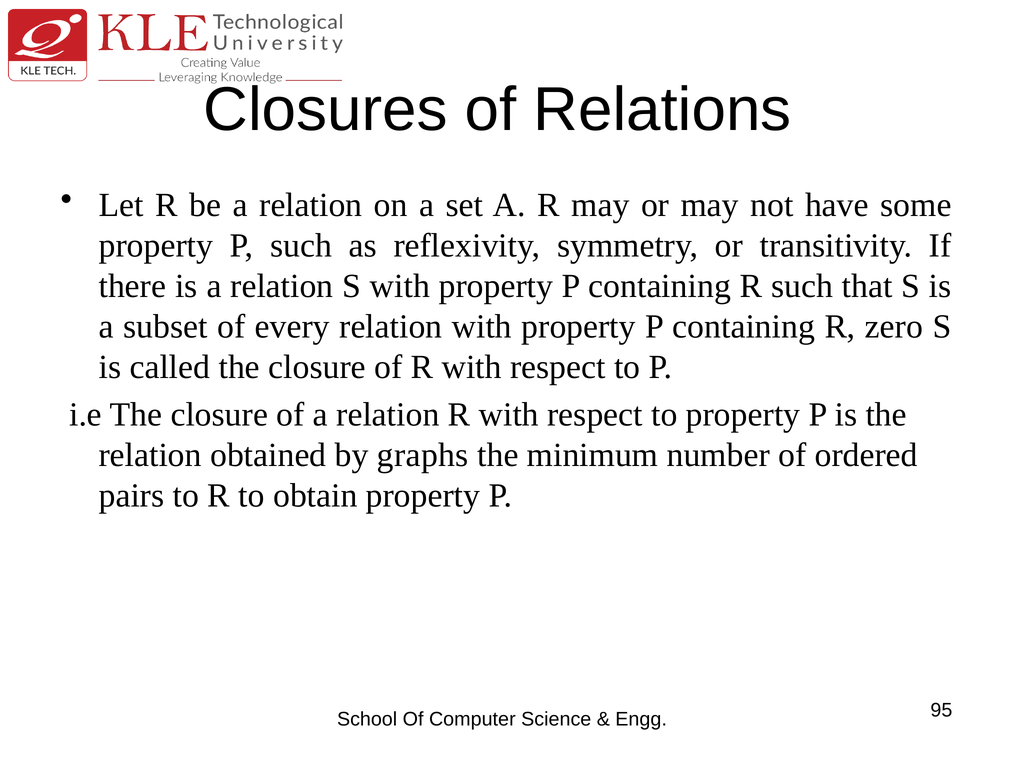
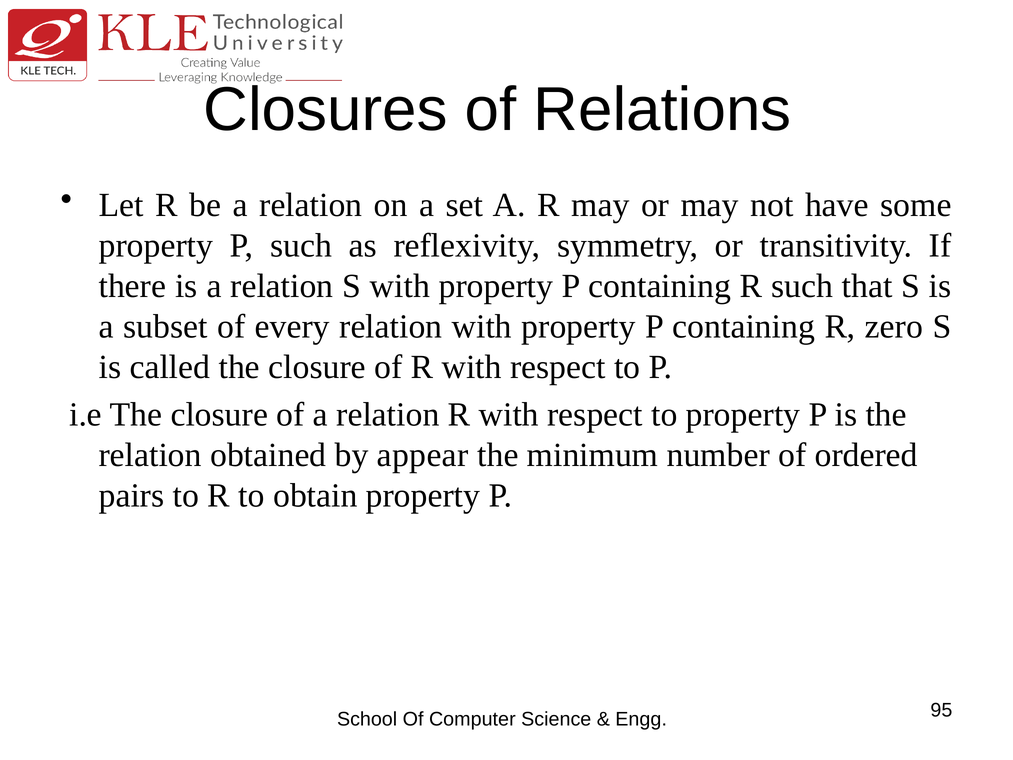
graphs: graphs -> appear (423, 455)
